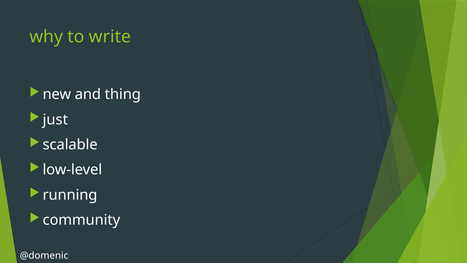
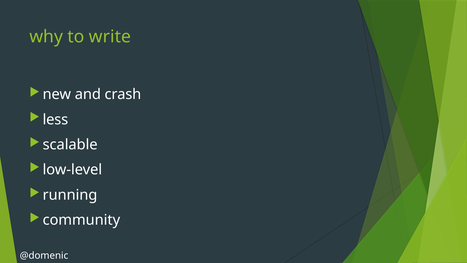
thing: thing -> crash (123, 94)
just: just -> less (55, 119)
